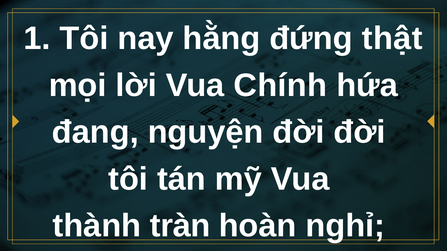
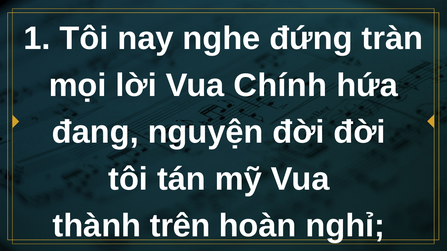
hằng: hằng -> nghe (221, 39)
thật: thật -> tràn (392, 39)
tràn: tràn -> trên (180, 226)
